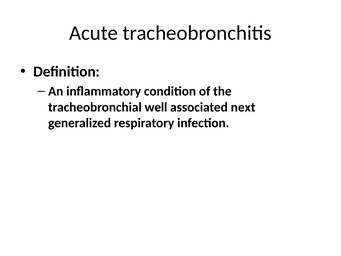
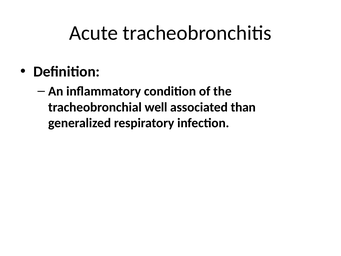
next: next -> than (243, 107)
